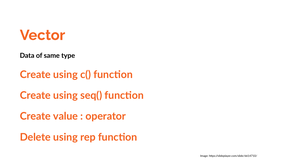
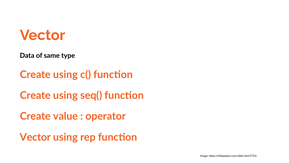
Delete: Delete -> Vector (35, 137)
